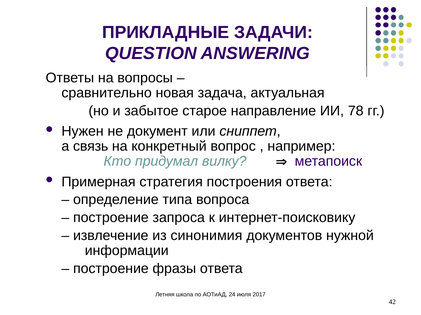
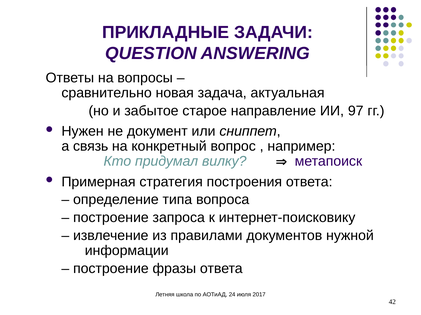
78: 78 -> 97 (356, 111)
синонимия: синонимия -> правилами (206, 236)
